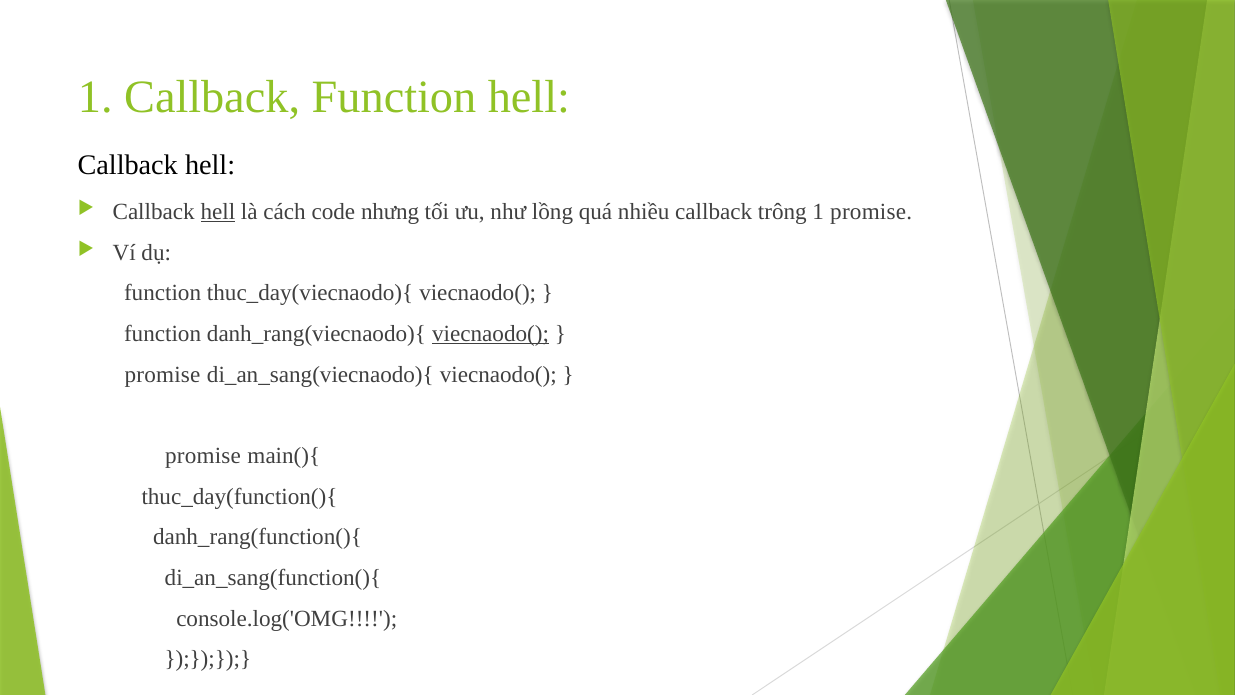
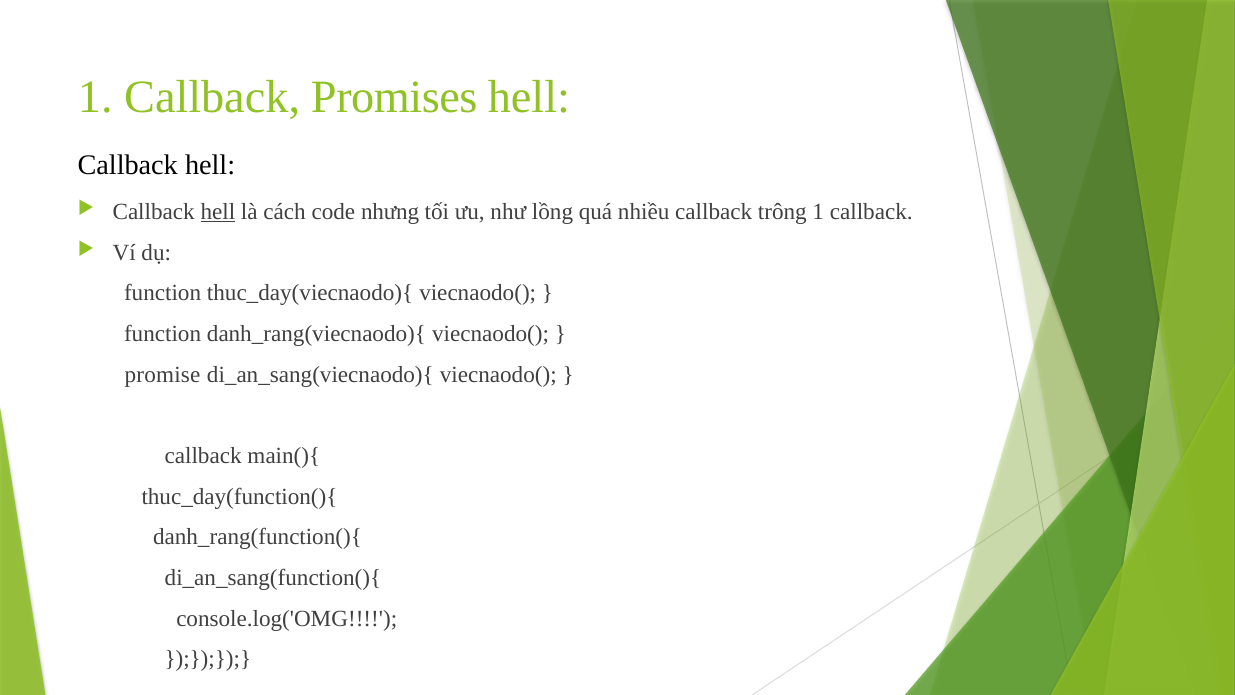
Callback Function: Function -> Promises (394, 97)
promise: promise -> callback (871, 212)
viecnaodo( underline: present -> none (491, 334)
promise: promise -> callback (203, 456)
